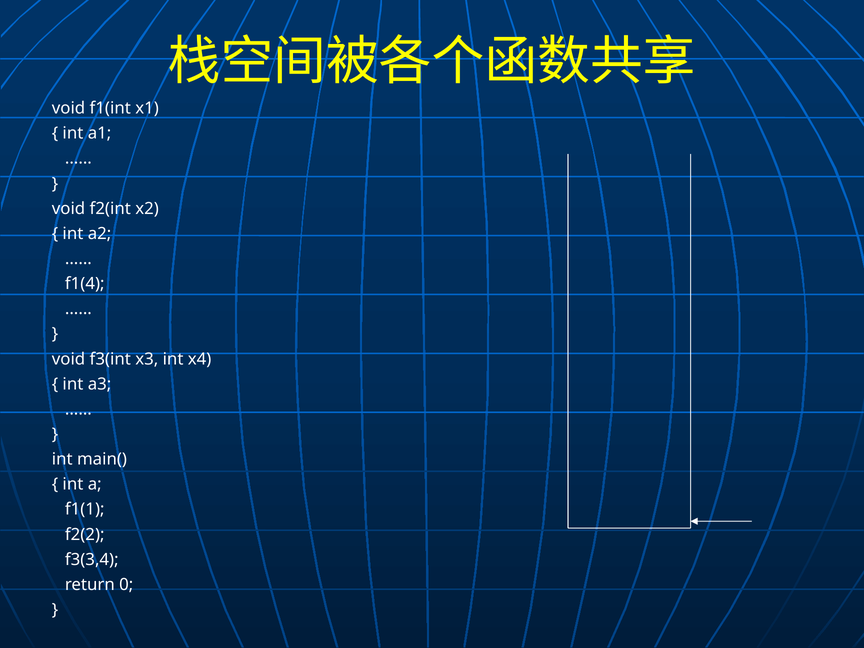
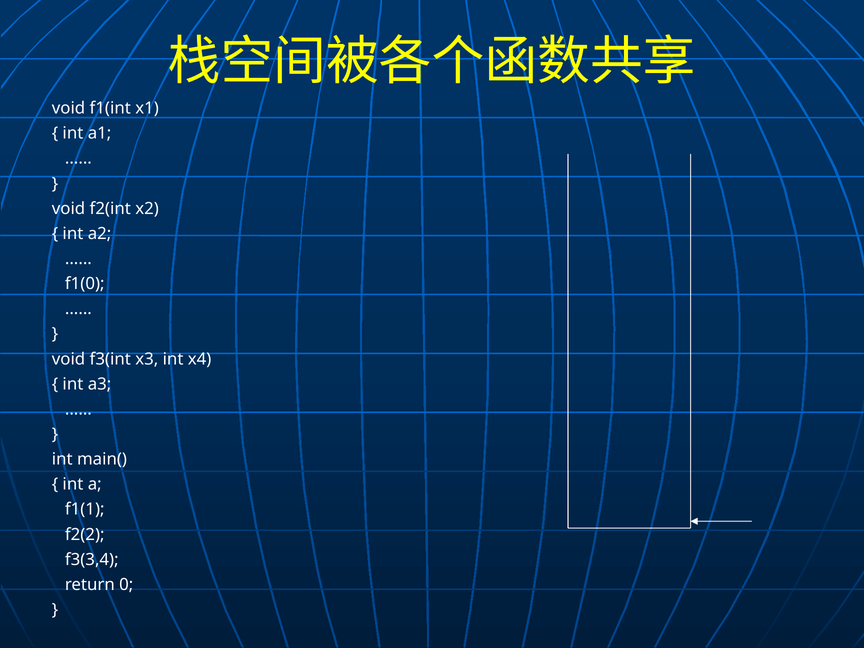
f1(4: f1(4 -> f1(0 (85, 284)
